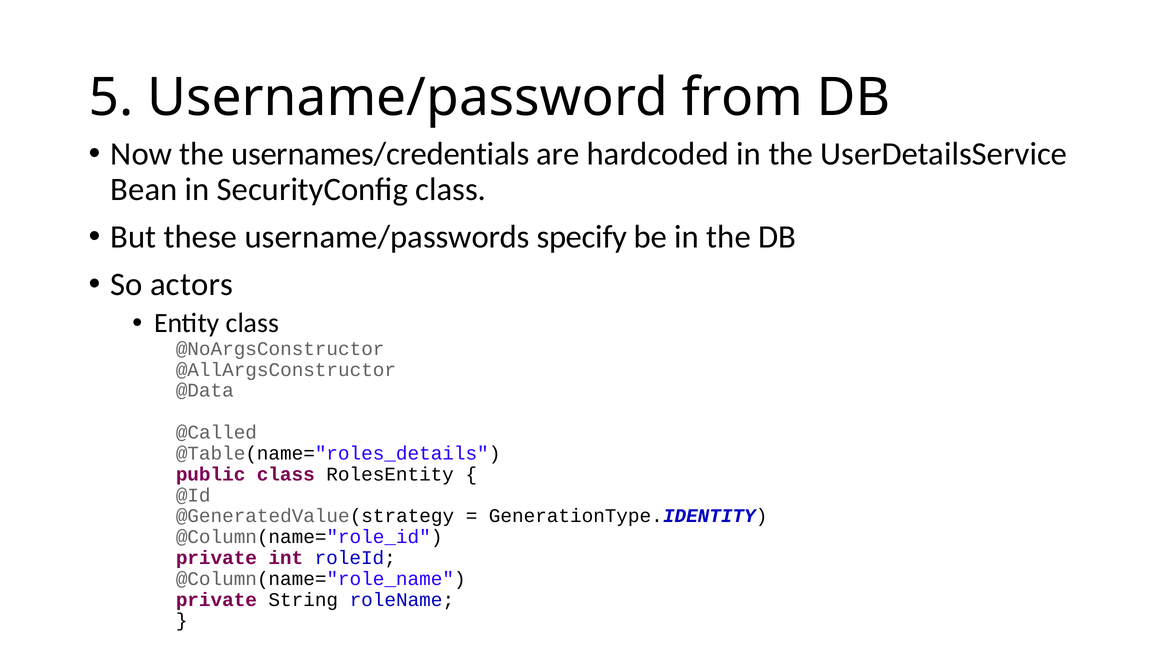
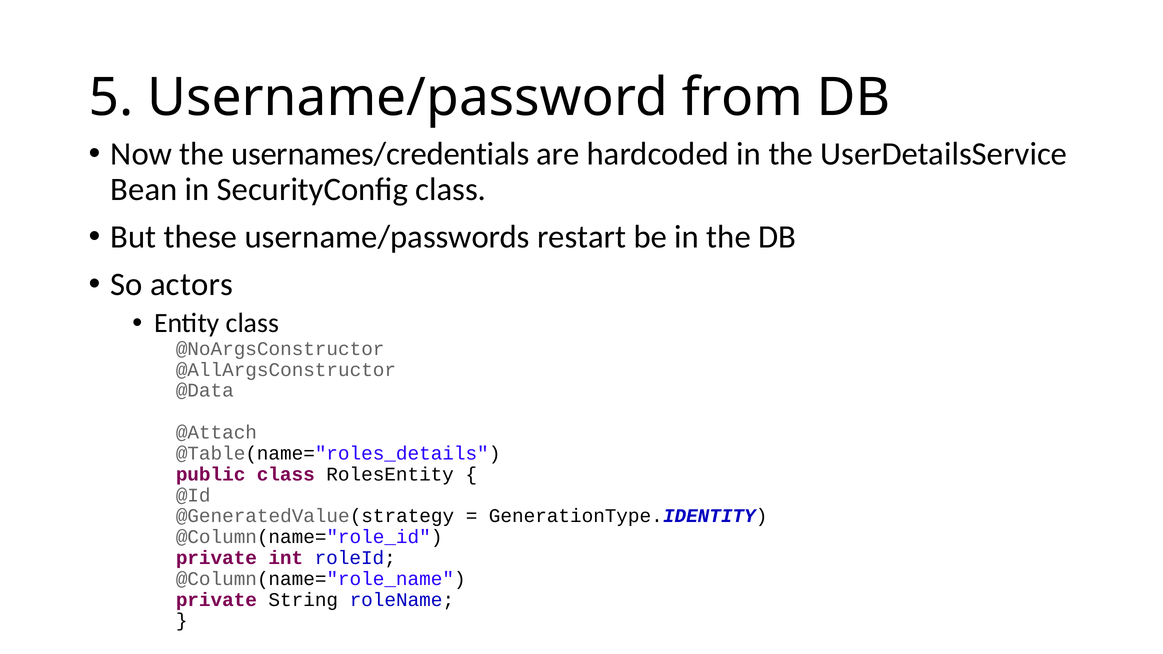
specify: specify -> restart (582, 237)
@Called: @Called -> @Attach (216, 433)
